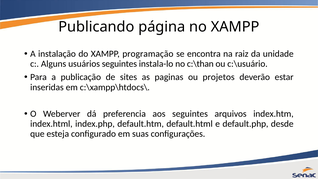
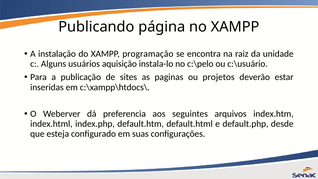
usuários seguintes: seguintes -> aquisição (119, 64)
c:\than: c:\than -> c:\pelo (200, 64)
